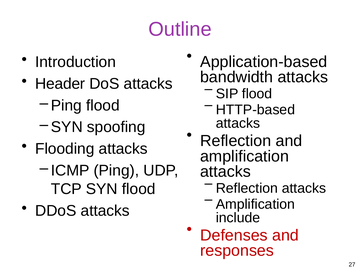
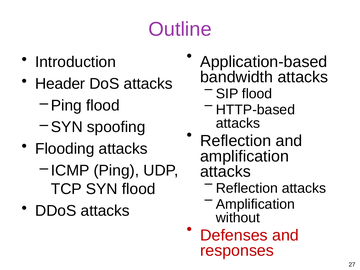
include: include -> without (238, 218)
